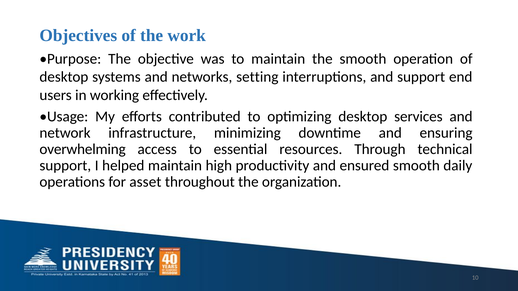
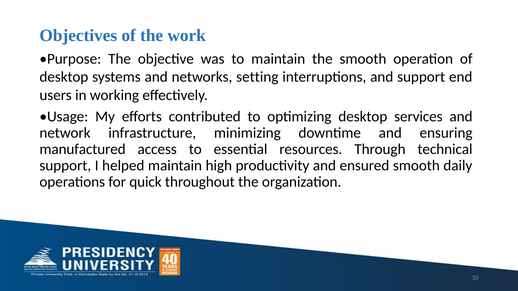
overwhelming: overwhelming -> manufactured (83, 149)
asset: asset -> quick (145, 182)
